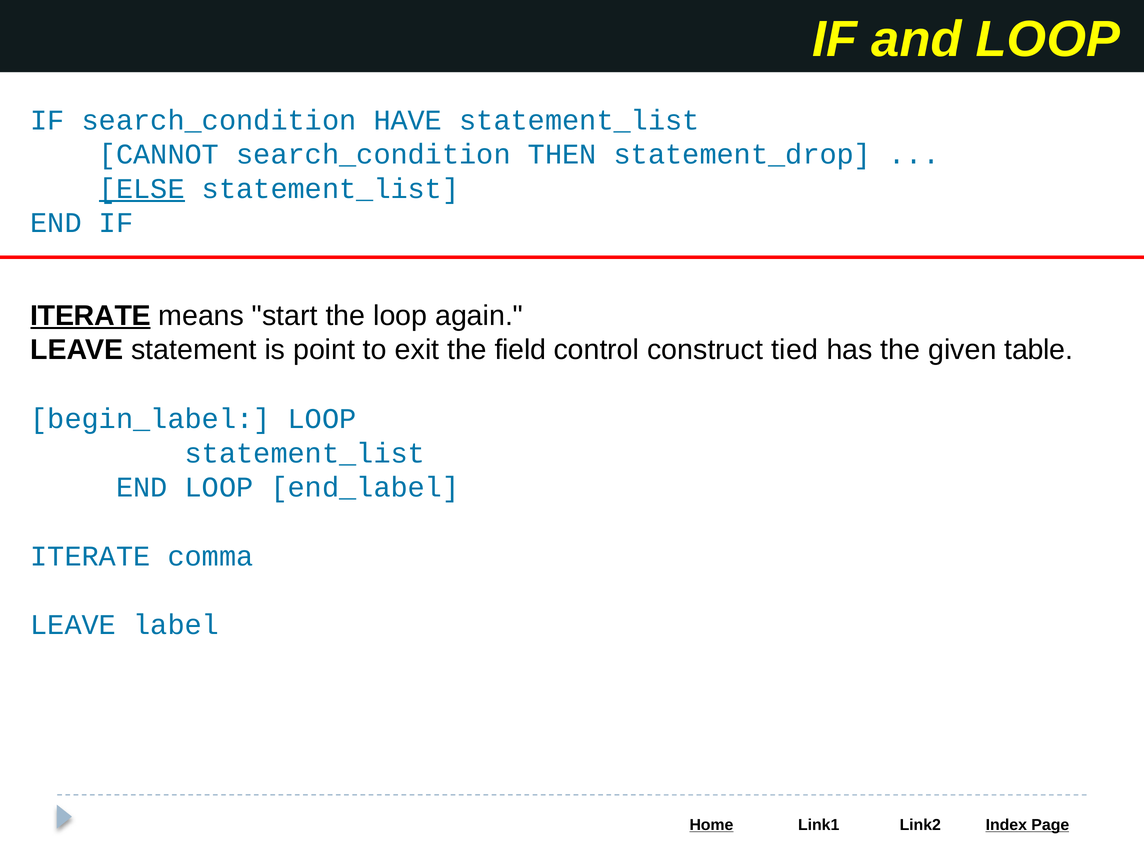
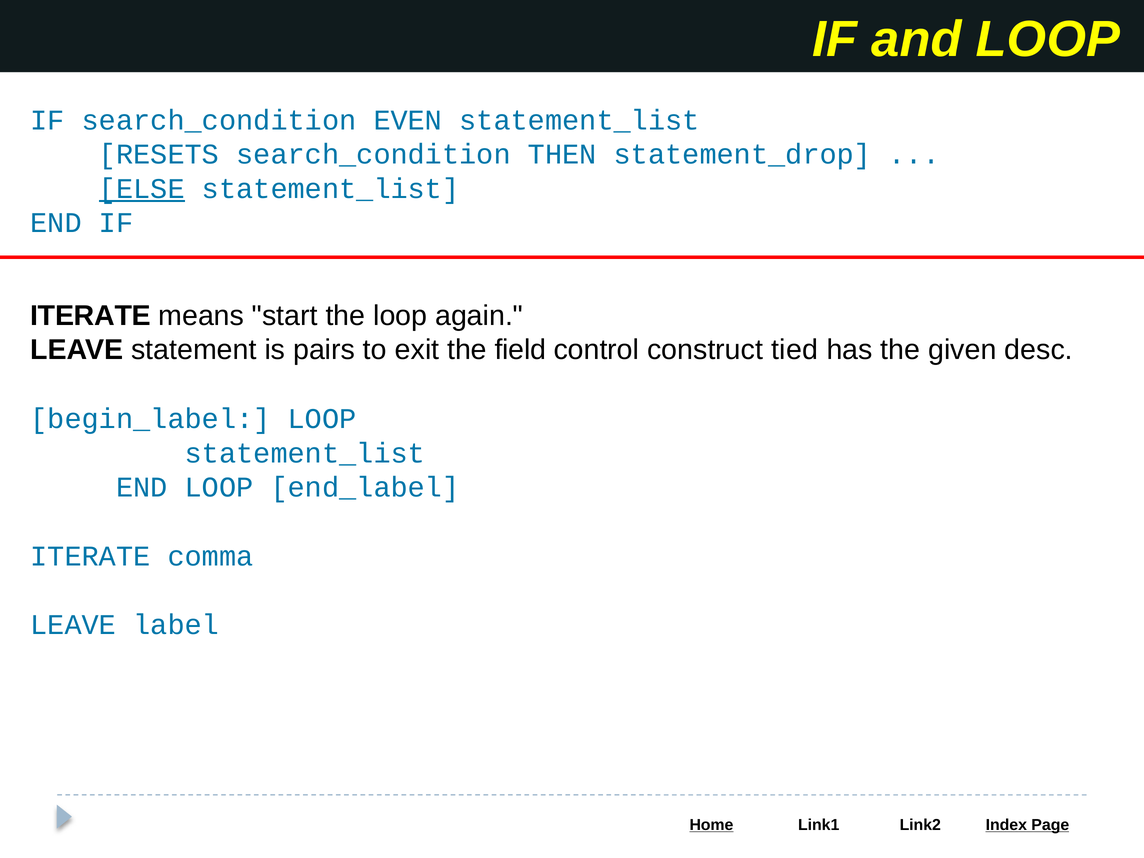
HAVE: HAVE -> EVEN (408, 120)
CANNOT: CANNOT -> RESETS (159, 154)
ITERATE underline: present -> none (90, 316)
point: point -> pairs (324, 350)
table: table -> desc (1039, 350)
